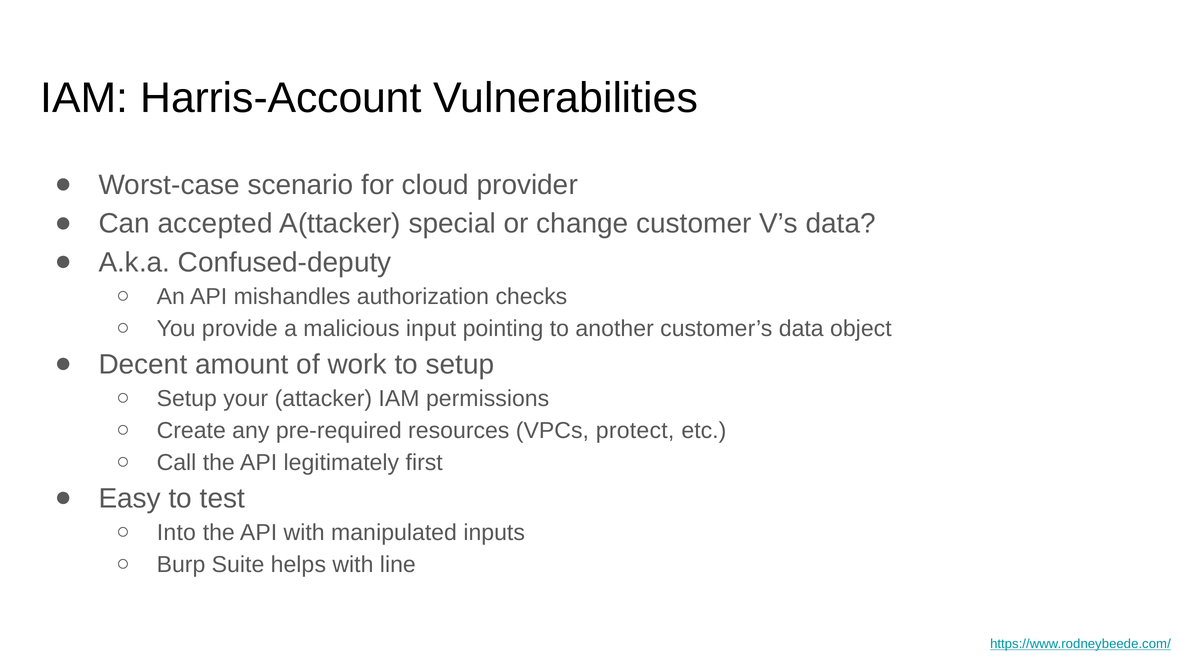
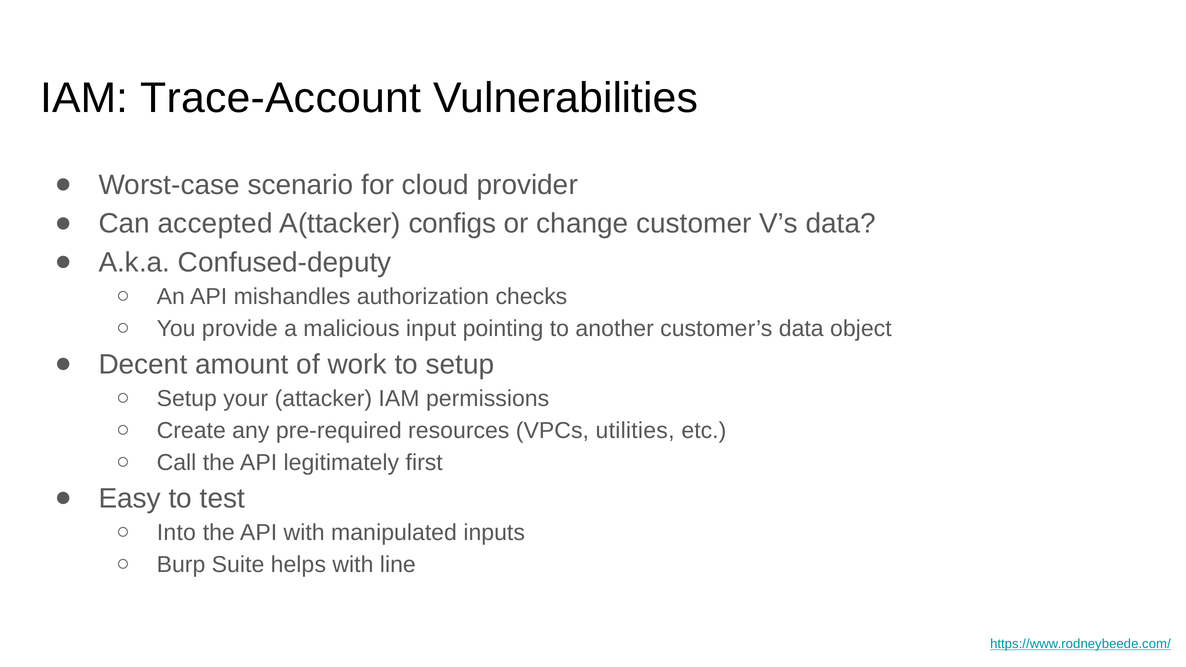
Harris-Account: Harris-Account -> Trace-Account (281, 98)
special: special -> configs (452, 224)
protect: protect -> utilities (635, 431)
